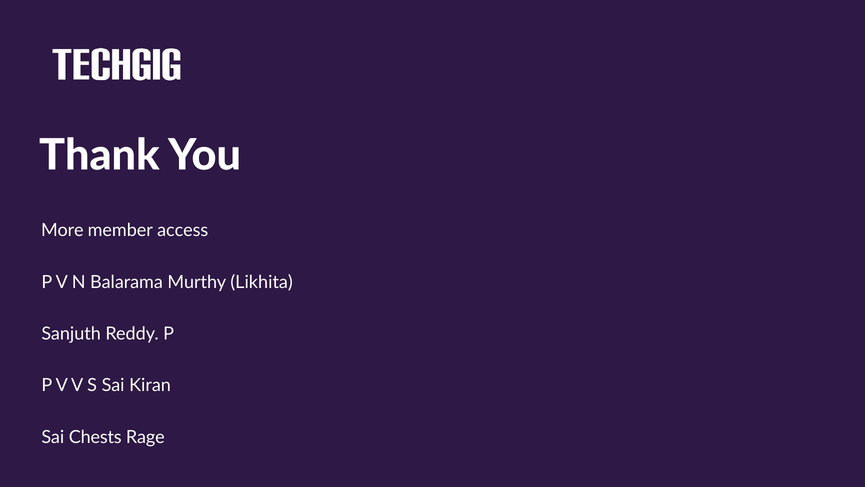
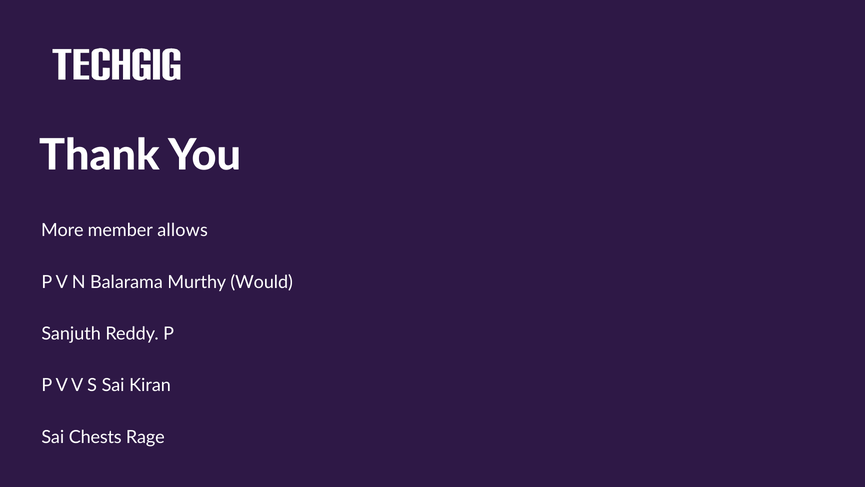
access: access -> allows (183, 230)
Likhita: Likhita -> Would (262, 282)
